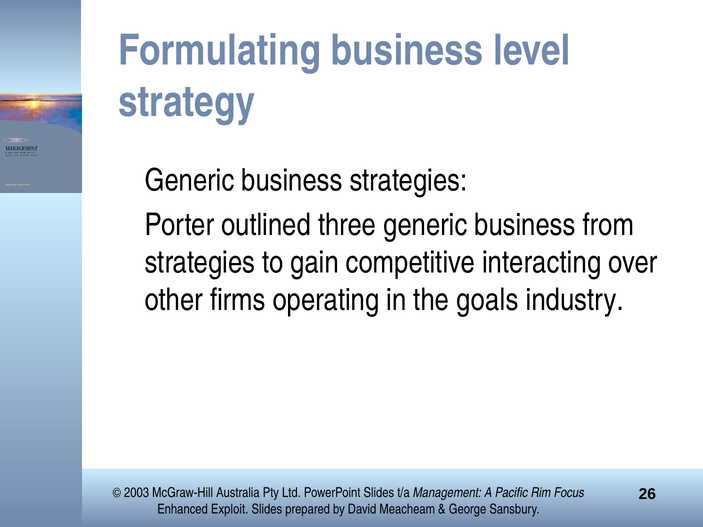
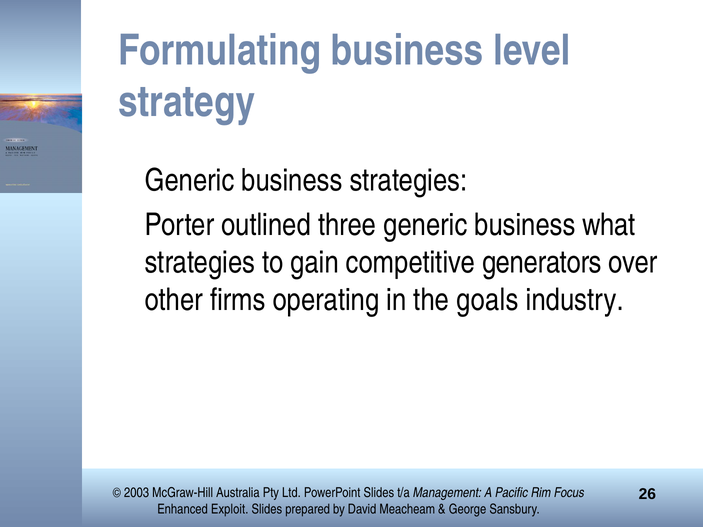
from: from -> what (609, 225)
interacting: interacting -> generators (542, 263)
